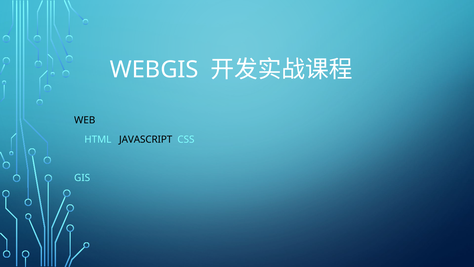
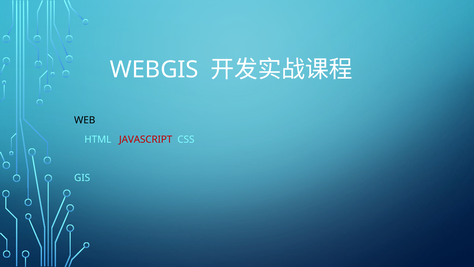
JAVASCRIPT colour: black -> red (146, 139)
